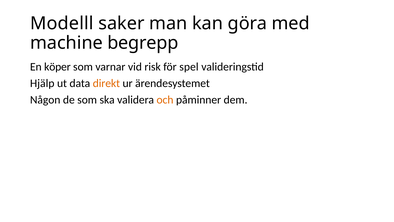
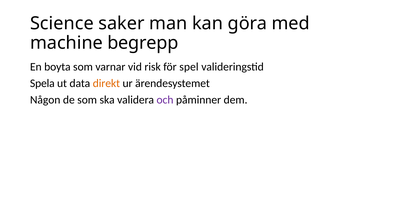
Modelll: Modelll -> Science (62, 23)
köper: köper -> boyta (57, 67)
Hjälp: Hjälp -> Spela (42, 83)
och colour: orange -> purple (165, 100)
